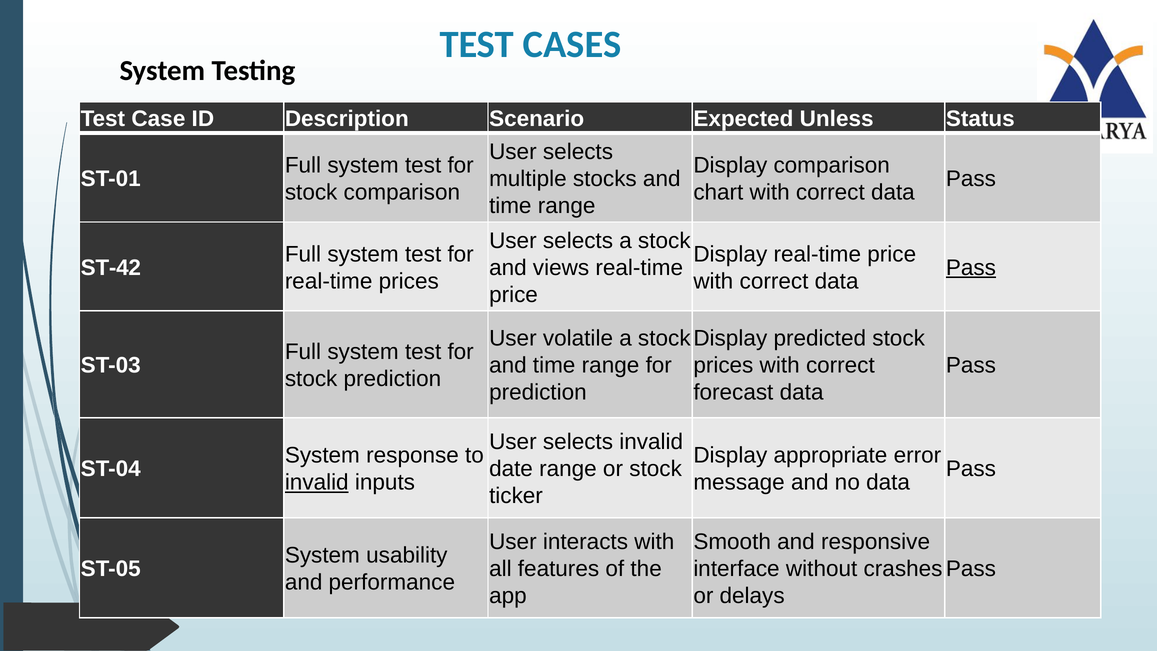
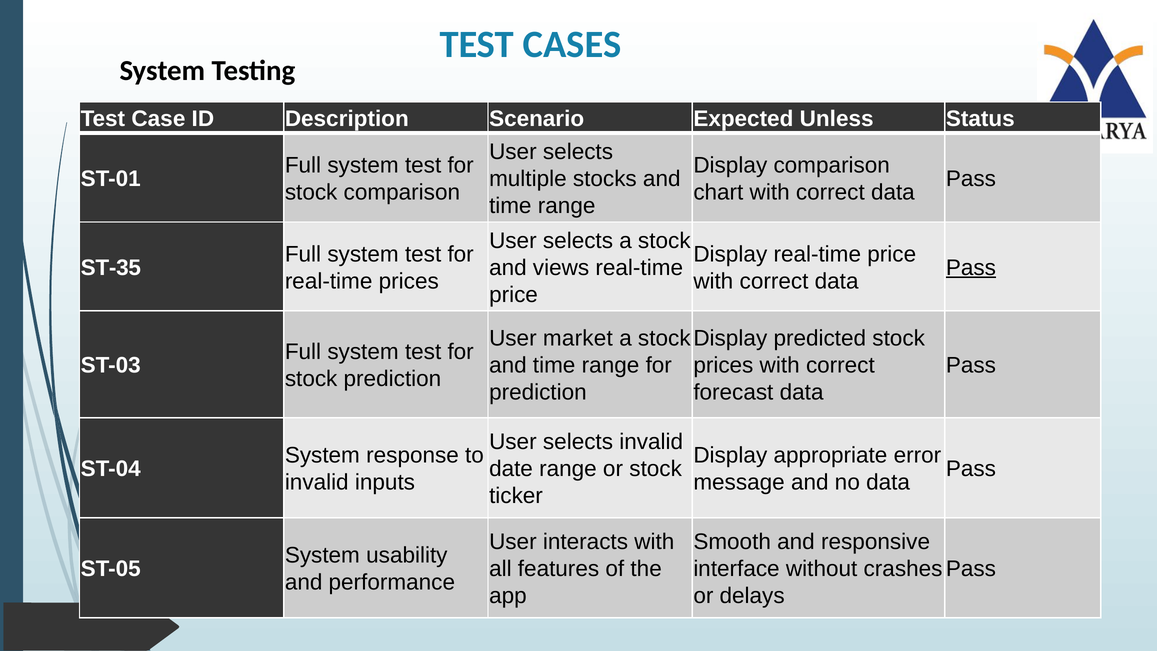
ST-42: ST-42 -> ST-35 (111, 268)
volatile: volatile -> market (578, 338)
invalid underline: present -> none (317, 482)
